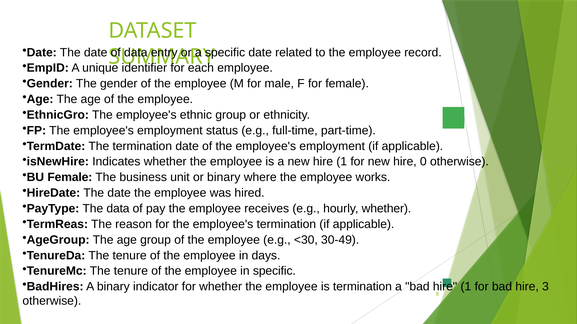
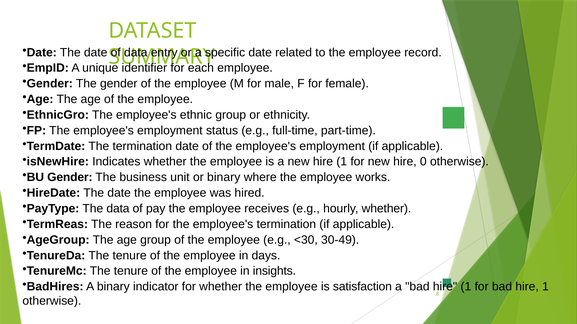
BU Female: Female -> Gender (70, 178)
in specific: specific -> insights (274, 271)
is termination: termination -> satisfaction (362, 287)
for bad hire 3: 3 -> 1 (545, 287)
